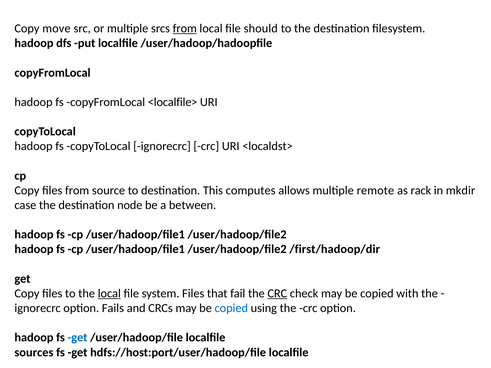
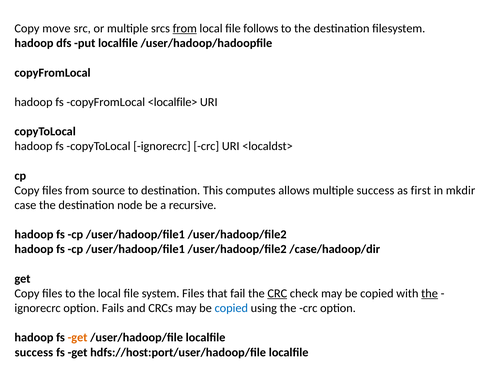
should: should -> follows (261, 28)
multiple remote: remote -> success (375, 191)
rack: rack -> first (421, 191)
between: between -> recursive (193, 205)
/first/hadoop/dir: /first/hadoop/dir -> /case/hadoop/dir (335, 249)
local underline: present -> none (109, 294)
the underline: none -> present (430, 294)
get colour: blue -> orange (78, 338)
sources: sources -> success (34, 353)
